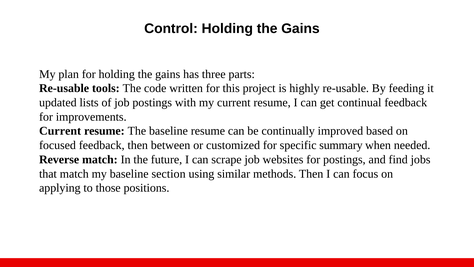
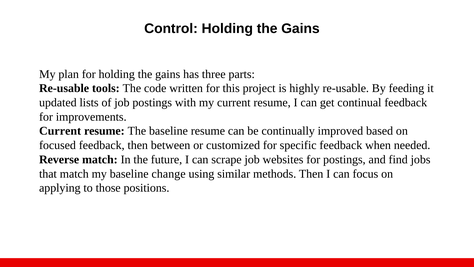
specific summary: summary -> feedback (341, 145)
section: section -> change (169, 174)
